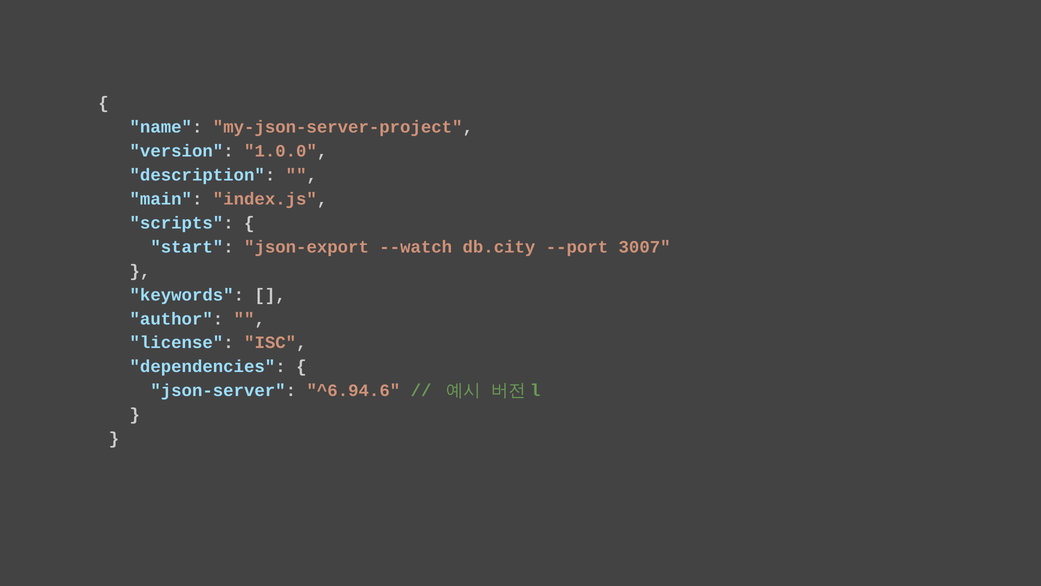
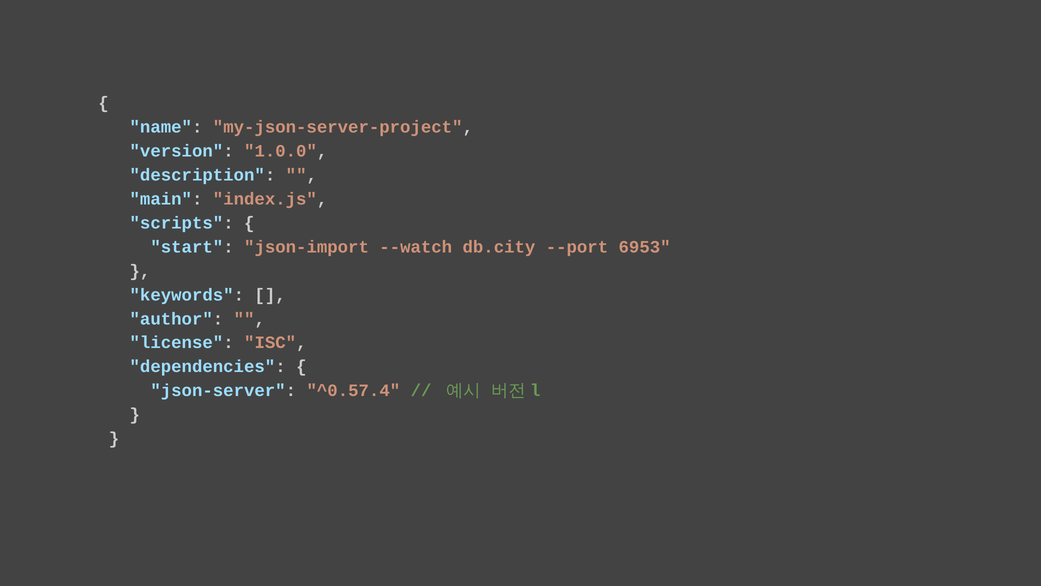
json-export: json-export -> json-import (307, 247)
3007: 3007 -> 6953 (645, 247)
^6.94.6: ^6.94.6 -> ^0.57.4 (353, 390)
